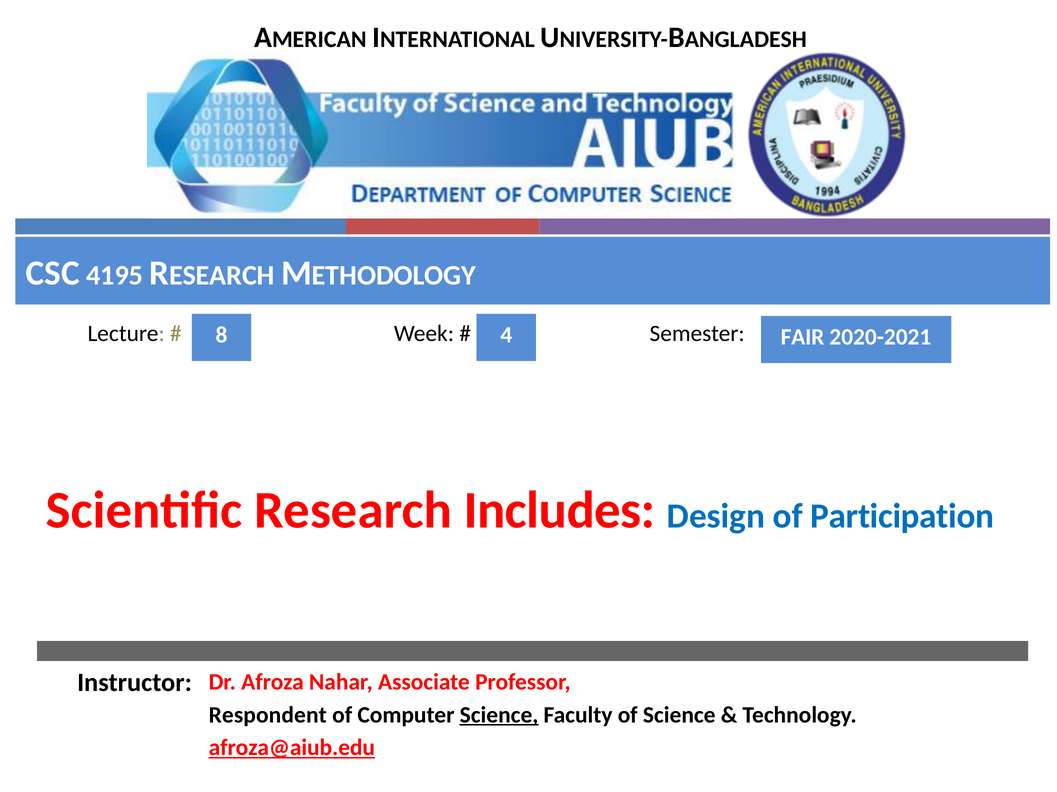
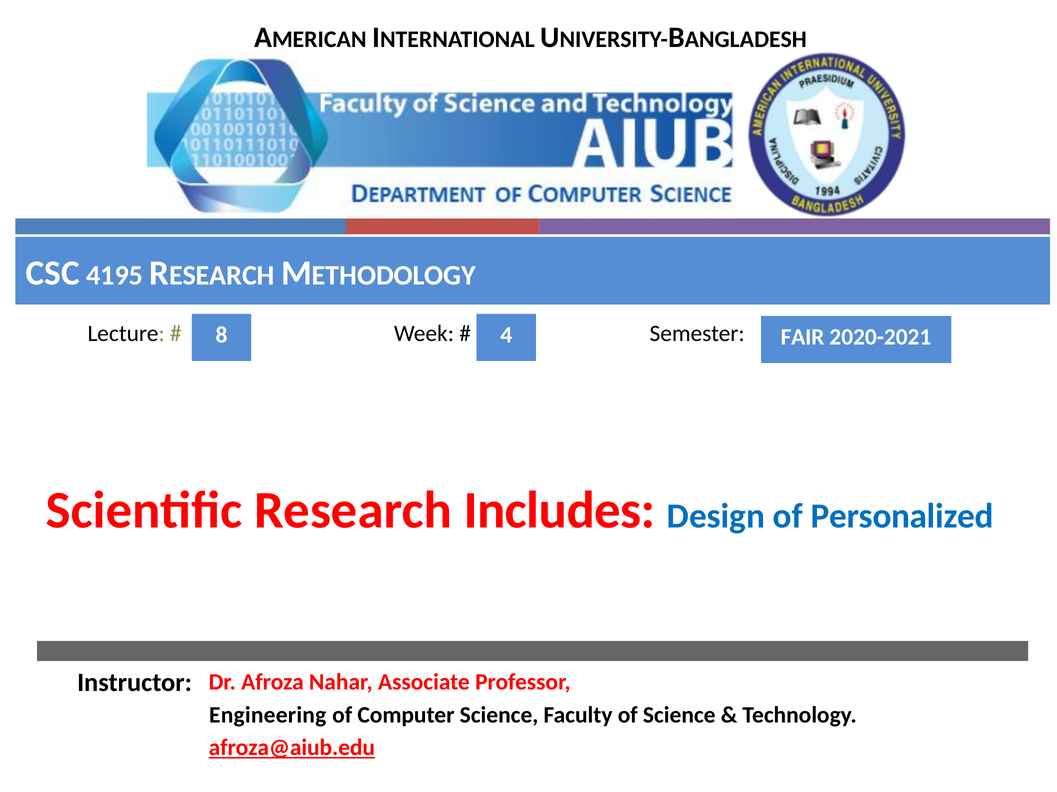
Participation: Participation -> Personalized (902, 517)
Respondent: Respondent -> Engineering (268, 716)
Science underline: present -> none (499, 716)
